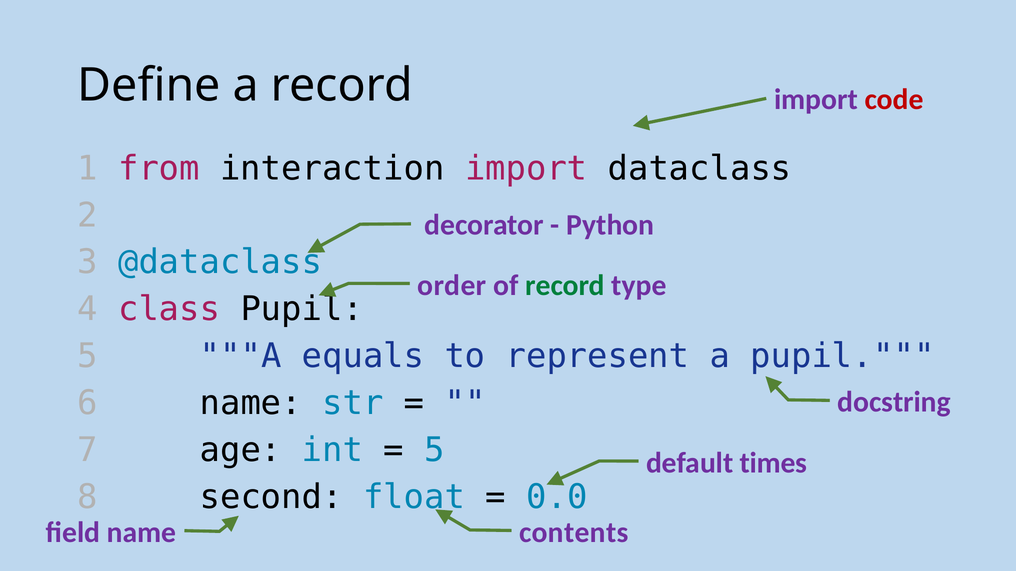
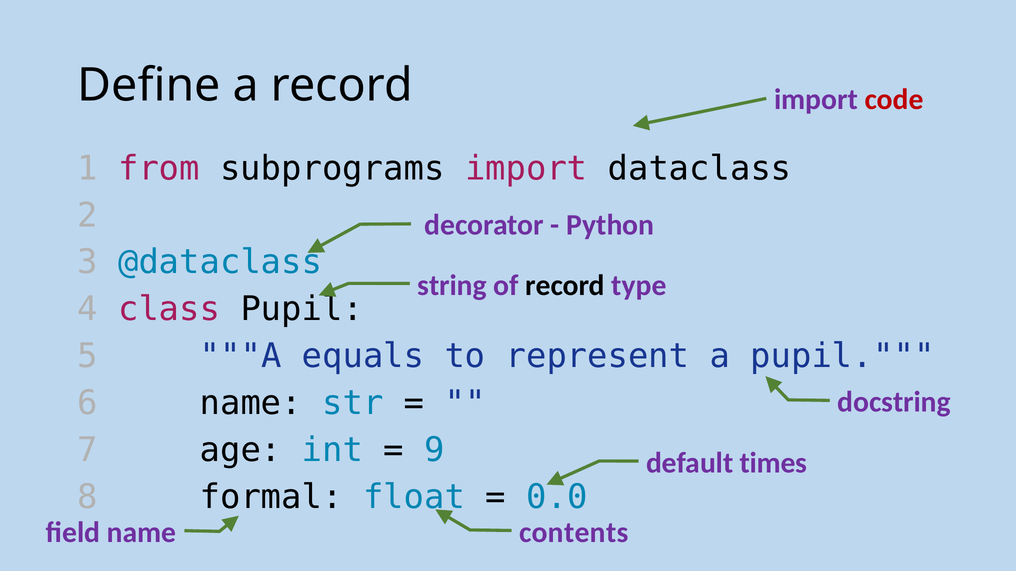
interaction: interaction -> subprograms (332, 169)
order: order -> string (452, 286)
record colour: green -> black (565, 286)
5: 5 -> 9 (434, 451)
second: second -> formal (271, 498)
